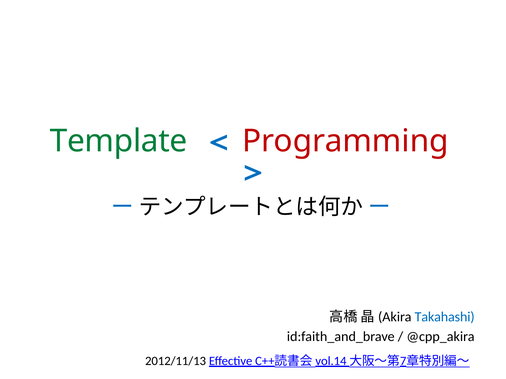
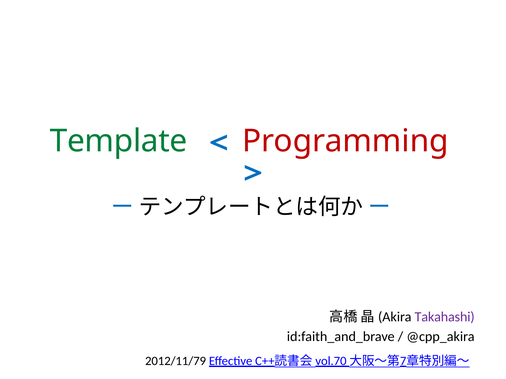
Takahashi colour: blue -> purple (445, 317)
2012/11/13: 2012/11/13 -> 2012/11/79 (176, 361)
vol.14: vol.14 -> vol.70 (331, 361)
